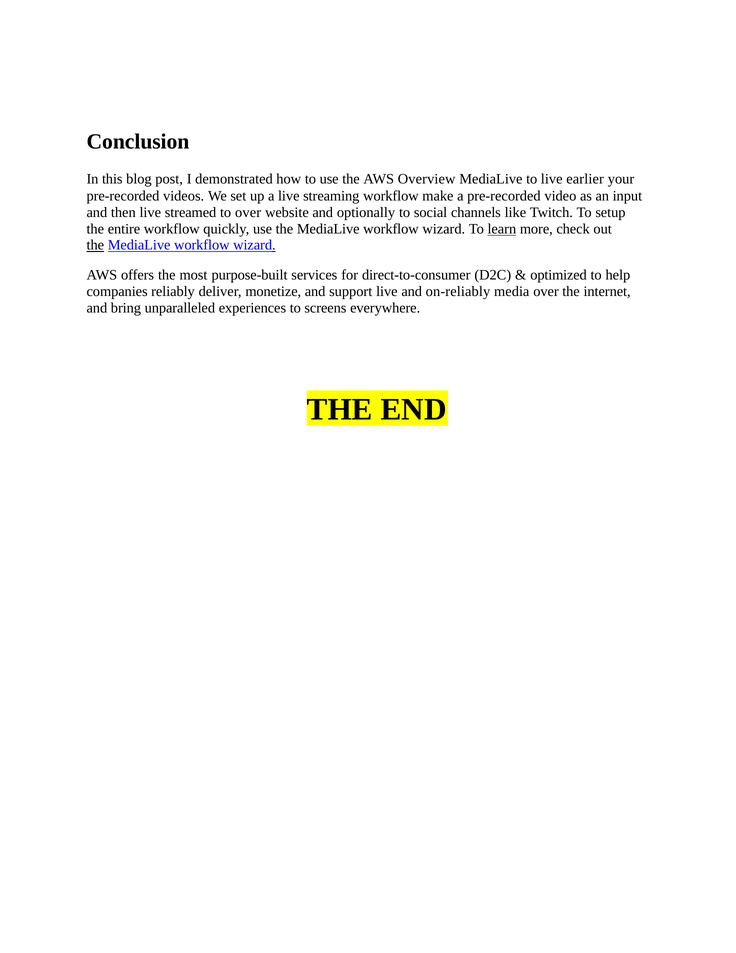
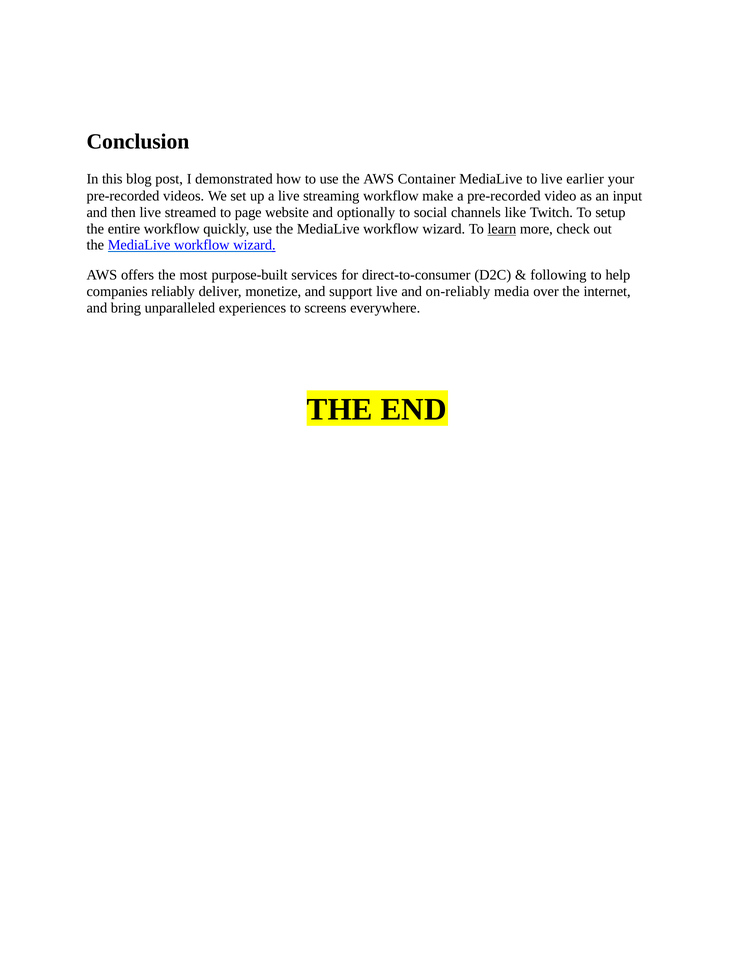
Overview: Overview -> Container (427, 179)
to over: over -> page (248, 212)
the underline: present -> none (95, 245)
optimized: optimized -> following (558, 275)
